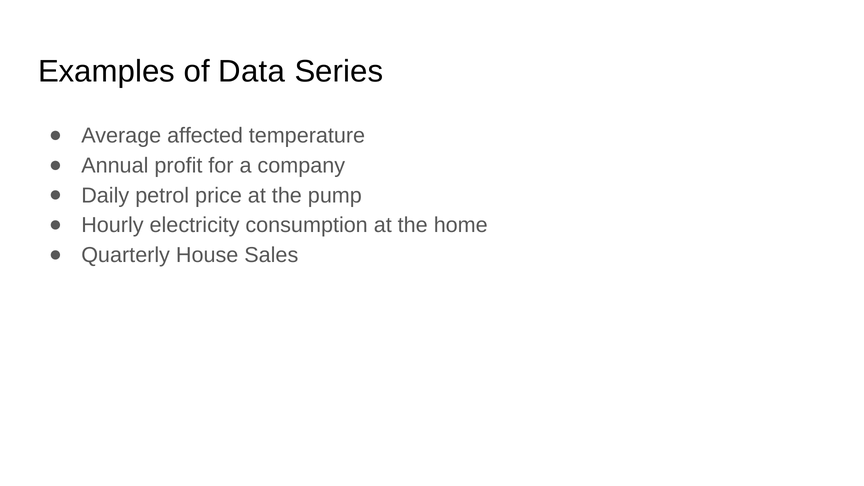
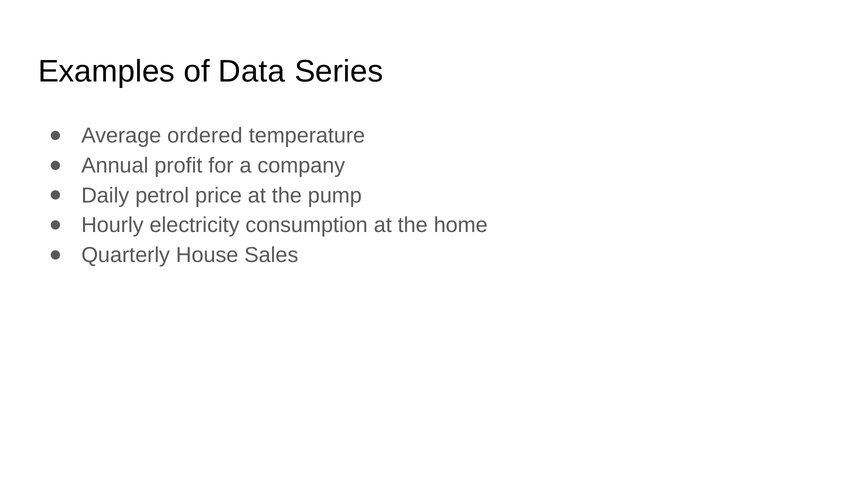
affected: affected -> ordered (205, 136)
